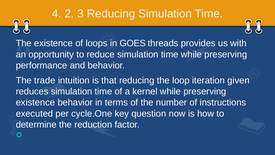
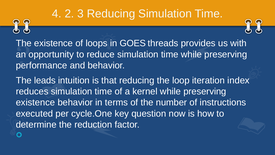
trade: trade -> leads (45, 80)
given: given -> index (238, 80)
